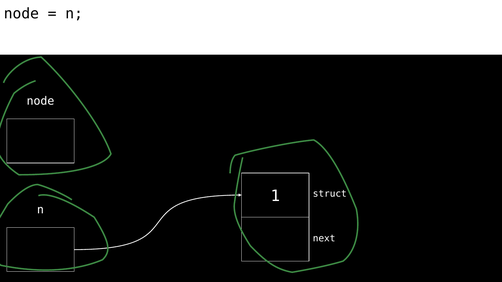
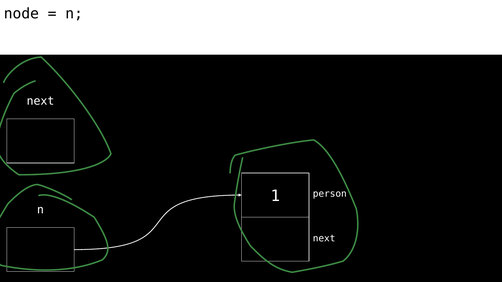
node: node -> next (40, 101)
struct: struct -> person (330, 194)
